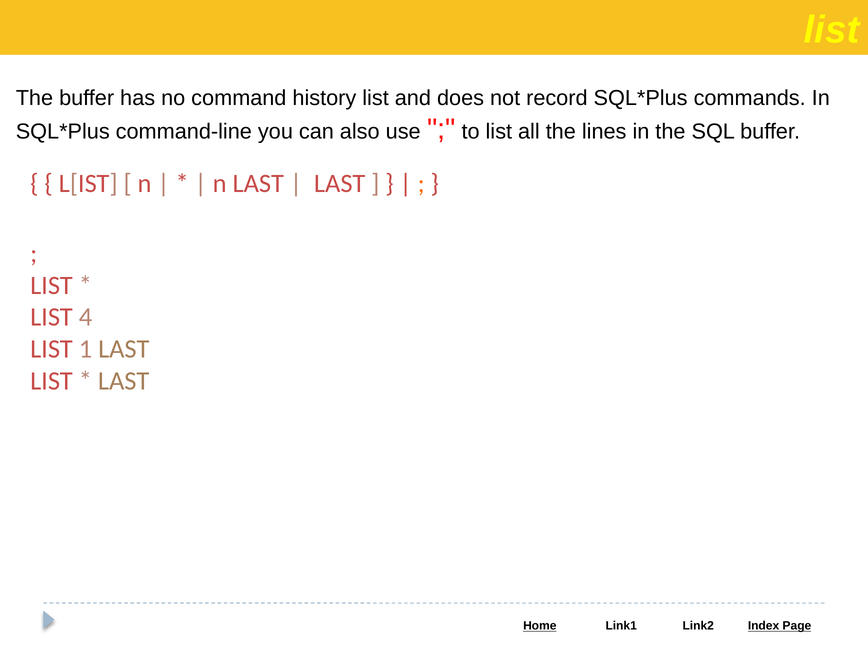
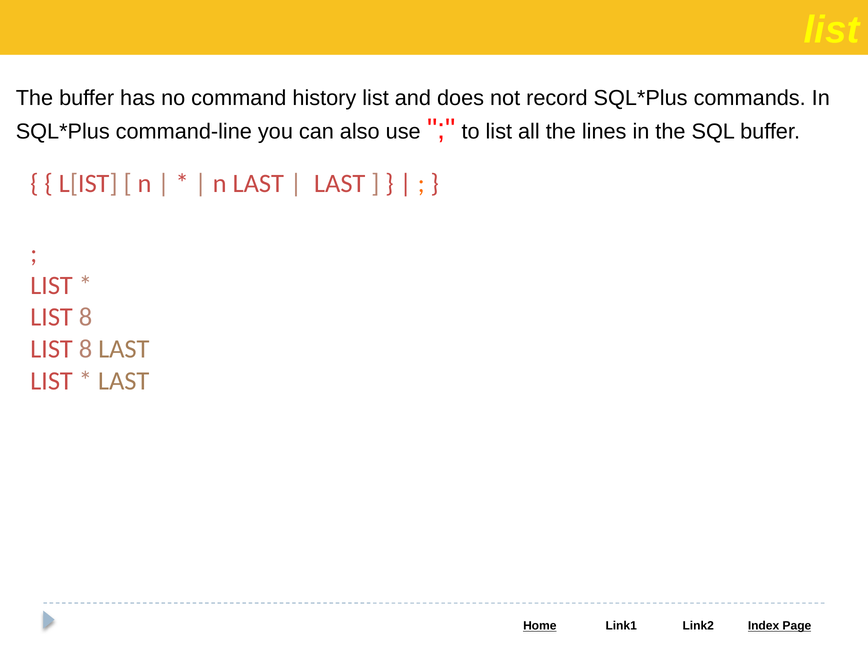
4: 4 -> 8 (86, 317)
1: 1 -> 8 (86, 349)
